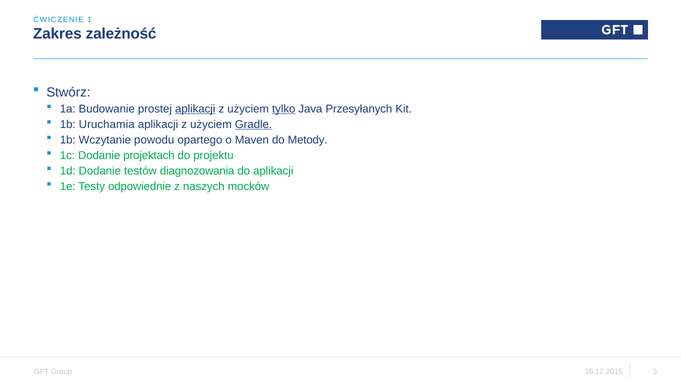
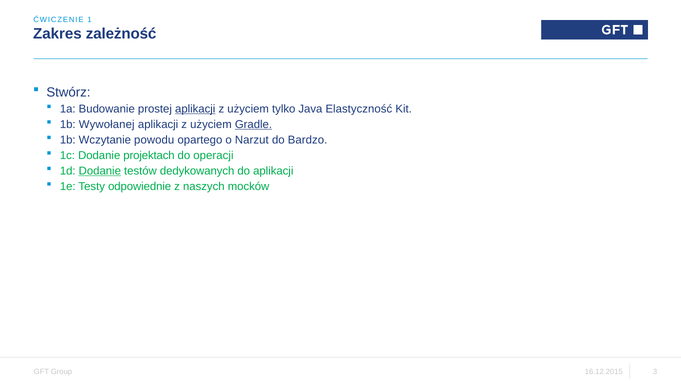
tylko underline: present -> none (284, 109)
Przesyłanych: Przesyłanych -> Elastyczność (359, 109)
Uruchamia: Uruchamia -> Wywołanej (107, 124)
Maven: Maven -> Narzut (252, 140)
Metody: Metody -> Bardzo (308, 140)
projektu: projektu -> operacji (213, 155)
Dodanie underline: none -> present (100, 171)
diagnozowania: diagnozowania -> dedykowanych (197, 171)
